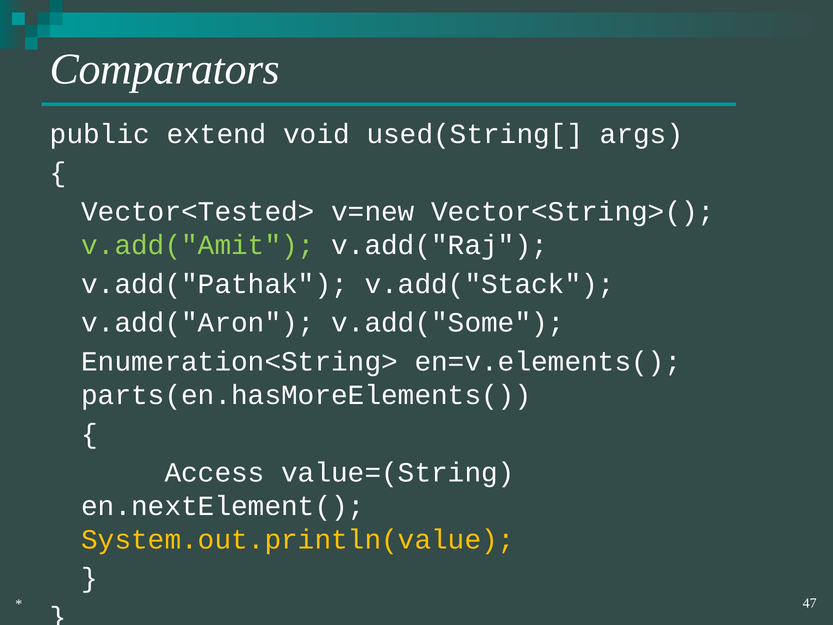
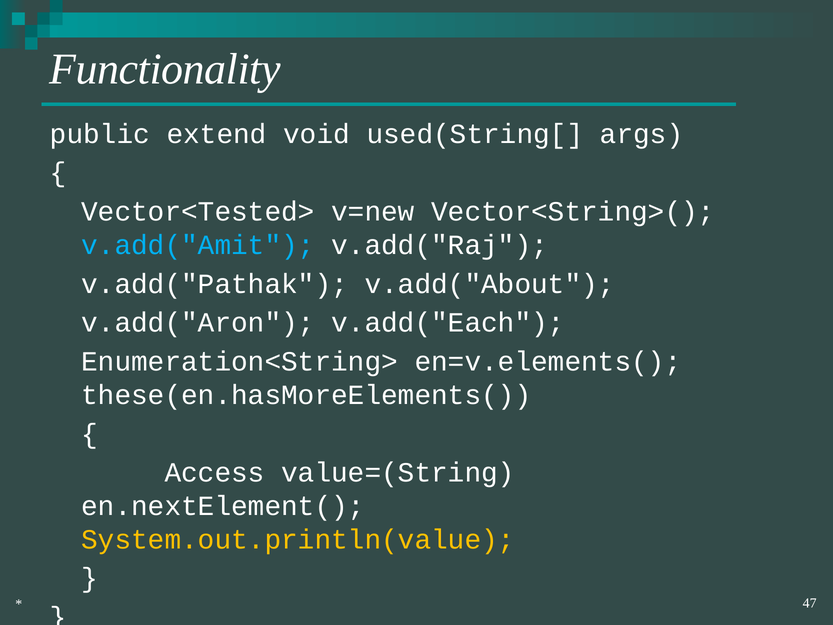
Comparators: Comparators -> Functionality (165, 69)
v.add("Amit colour: light green -> light blue (198, 245)
v.add("Stack: v.add("Stack -> v.add("About (490, 284)
v.add("Some: v.add("Some -> v.add("Each (448, 323)
parts(en.hasMoreElements(: parts(en.hasMoreElements( -> these(en.hasMoreElements( (306, 395)
